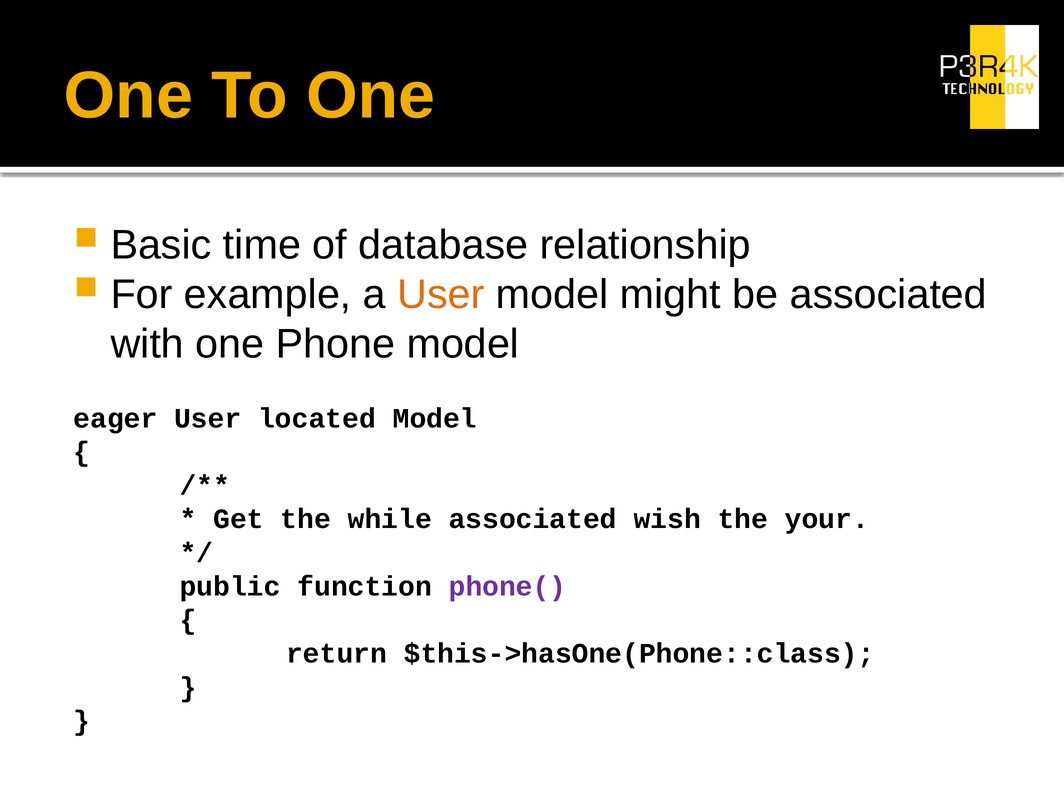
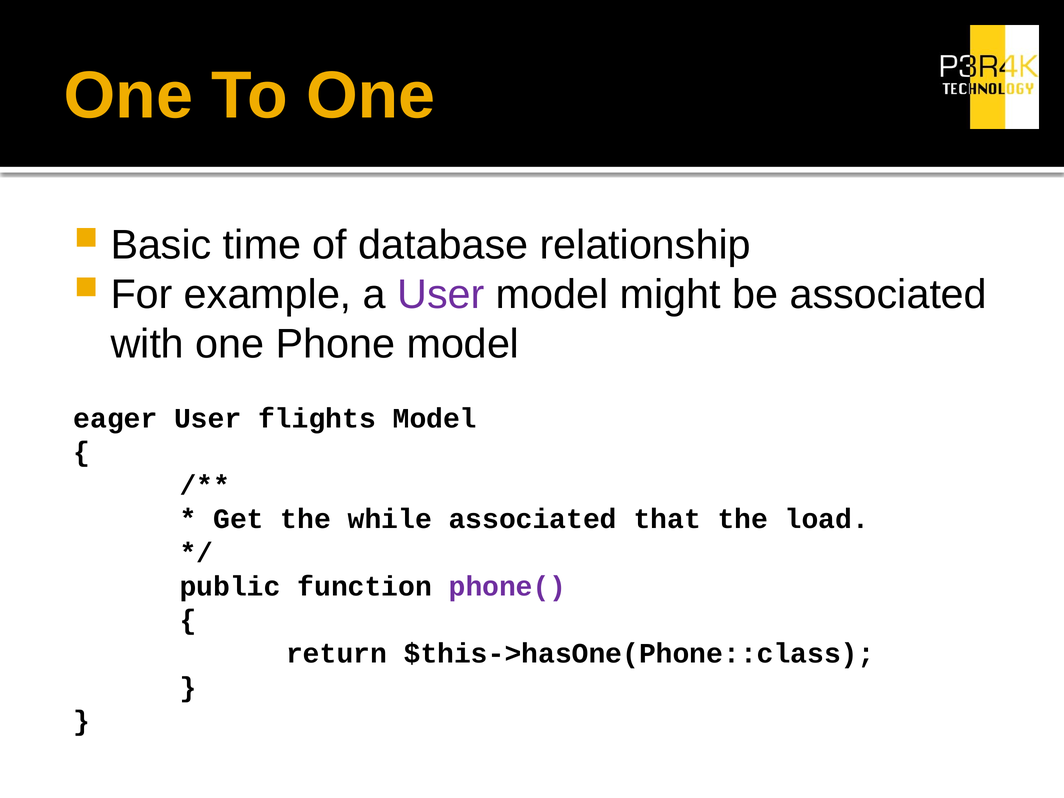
User colour: orange -> purple (441, 294)
located: located -> flights (317, 418)
wish: wish -> that (667, 519)
your: your -> load (827, 519)
